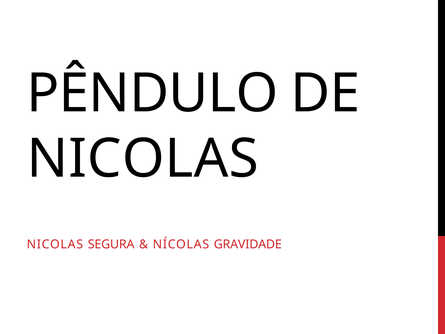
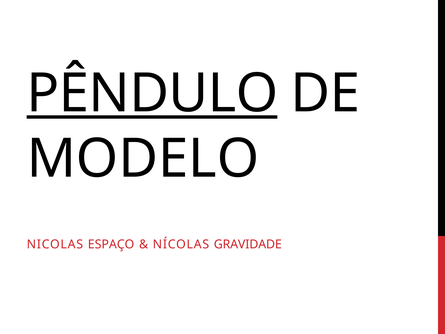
PÊNDULO underline: none -> present (152, 94)
NICOLAS: NICOLAS -> MODELO (143, 159)
SEGURA: SEGURA -> ESPAÇO (111, 244)
